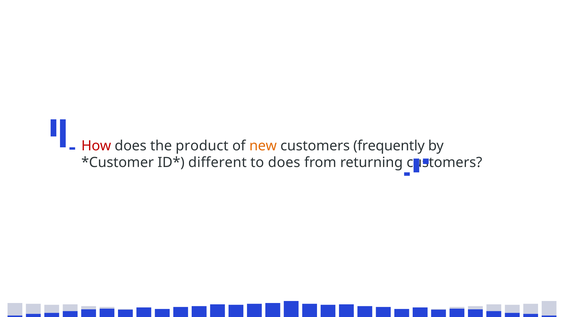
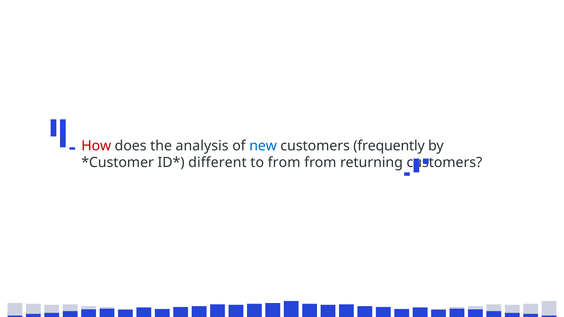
product: product -> analysis (202, 146)
new colour: orange -> blue (263, 146)
to does: does -> from (284, 163)
